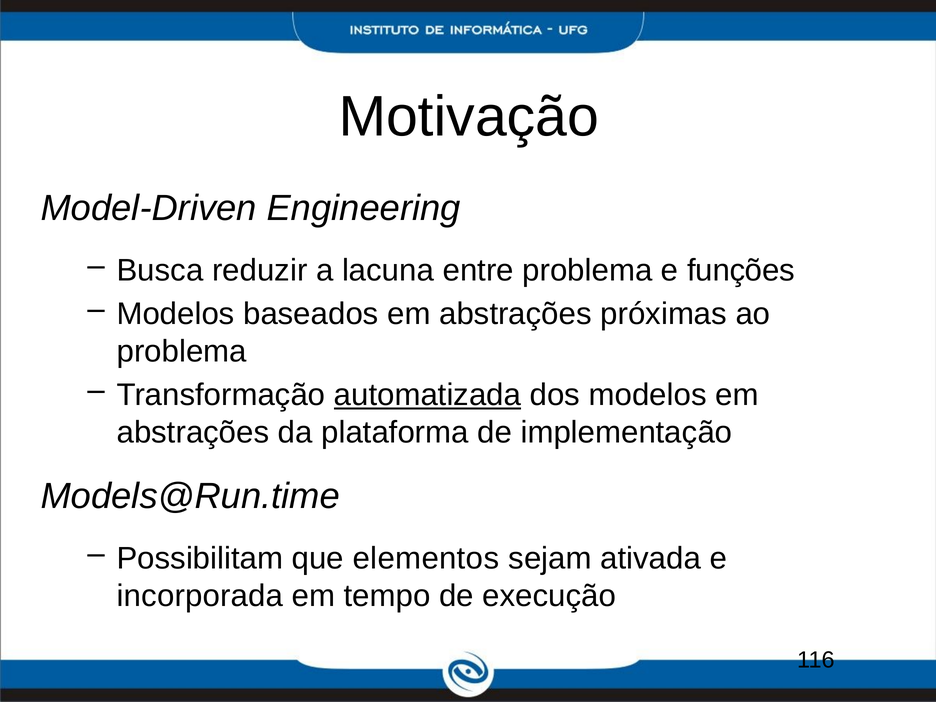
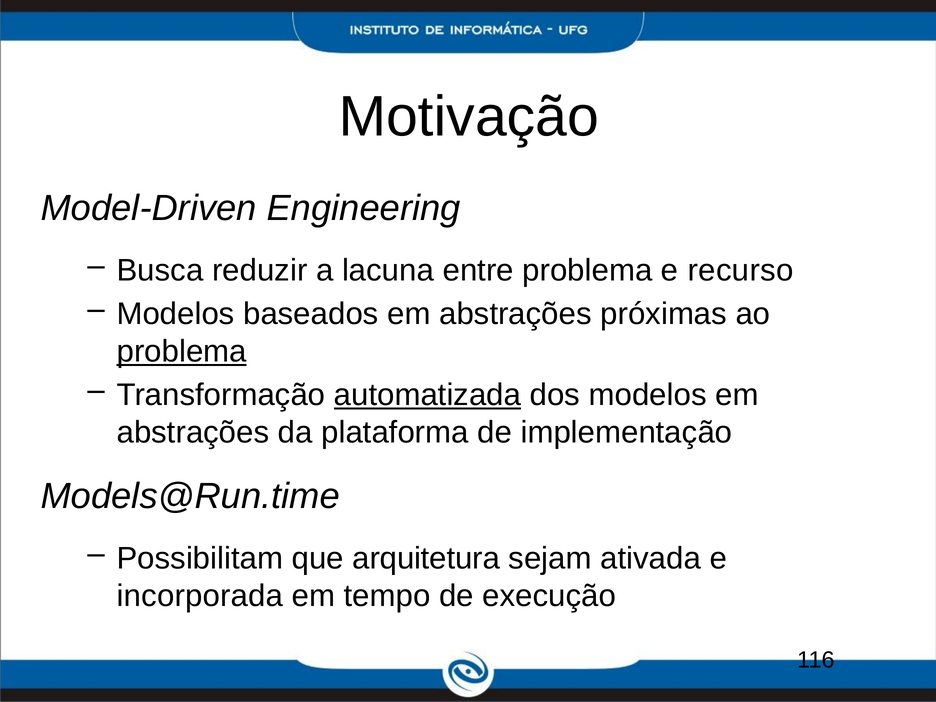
funções: funções -> recurso (741, 270)
problema underline: none -> present (182, 351)
elementos: elementos -> arquitetura (426, 558)
